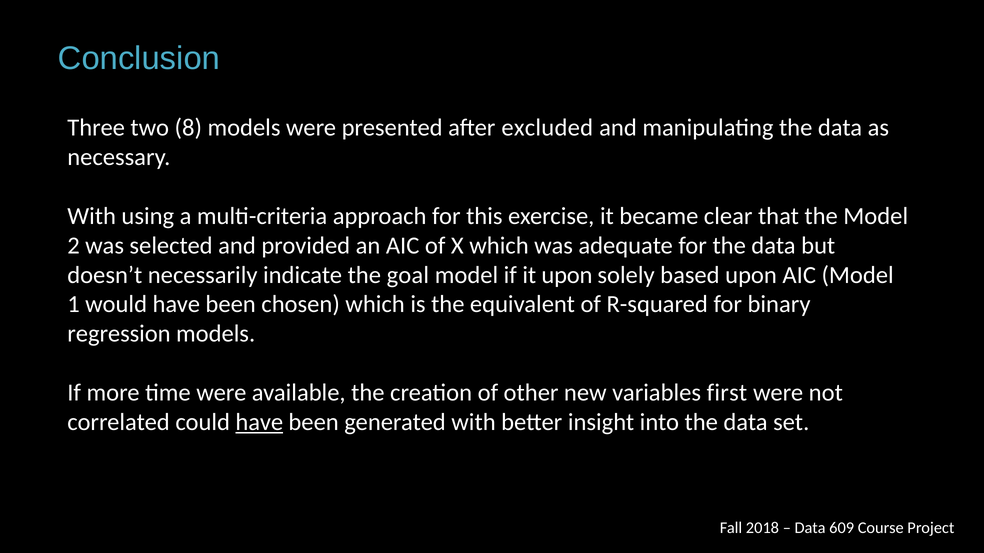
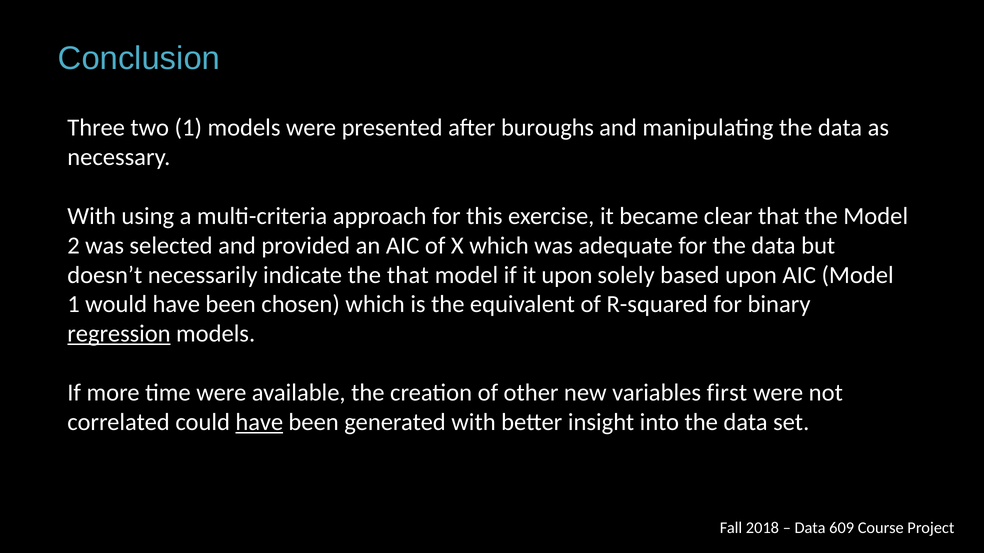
two 8: 8 -> 1 (188, 128)
excluded: excluded -> buroughs (548, 128)
the goal: goal -> that (408, 275)
regression underline: none -> present (119, 334)
